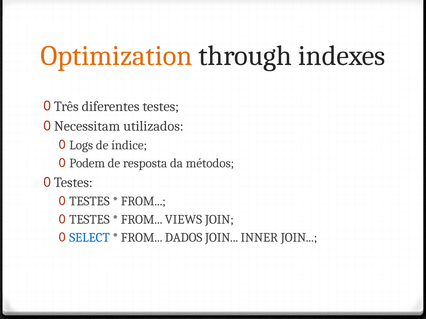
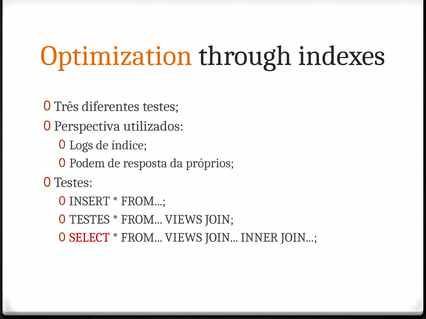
Necessitam: Necessitam -> Perspectiva (87, 126)
métodos: métodos -> próprios (210, 164)
TESTES: TESTES -> INSERT (90, 202)
SELECT colour: blue -> red (89, 238)
DADOS: DADOS -> VIEWS (184, 238)
